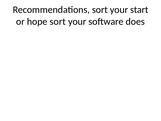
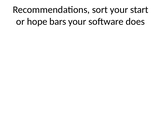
hope sort: sort -> bars (58, 21)
